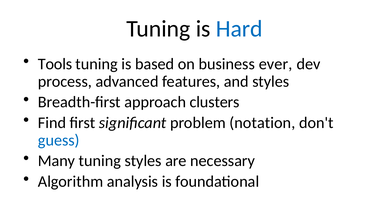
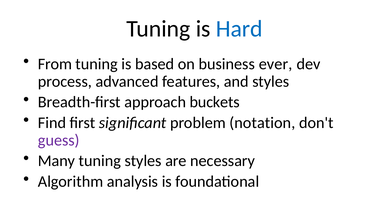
Tools: Tools -> From (55, 64)
clusters: clusters -> buckets (215, 102)
guess colour: blue -> purple (59, 140)
